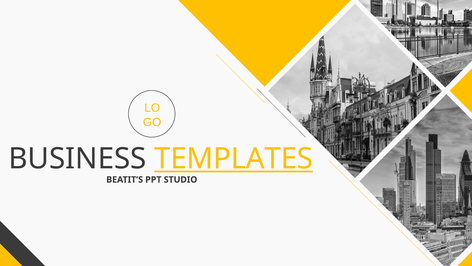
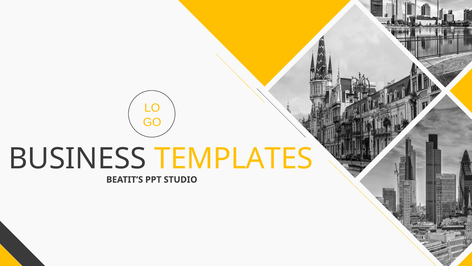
TEMPLATES underline: present -> none (234, 158)
